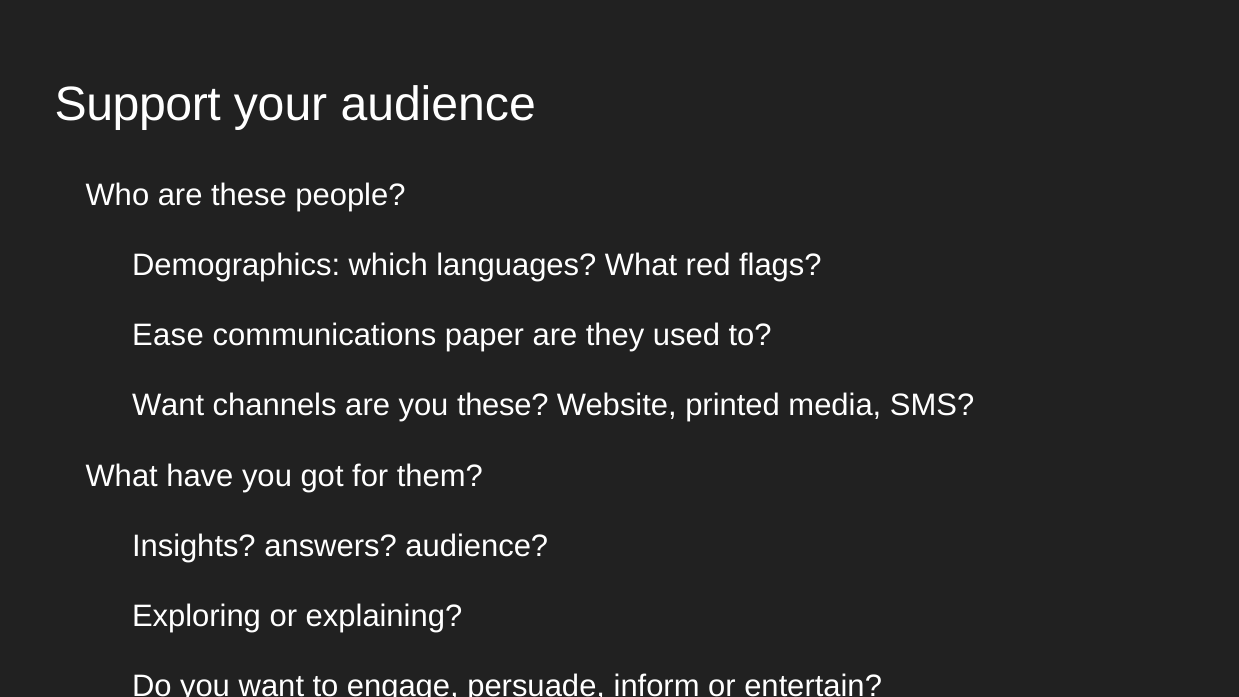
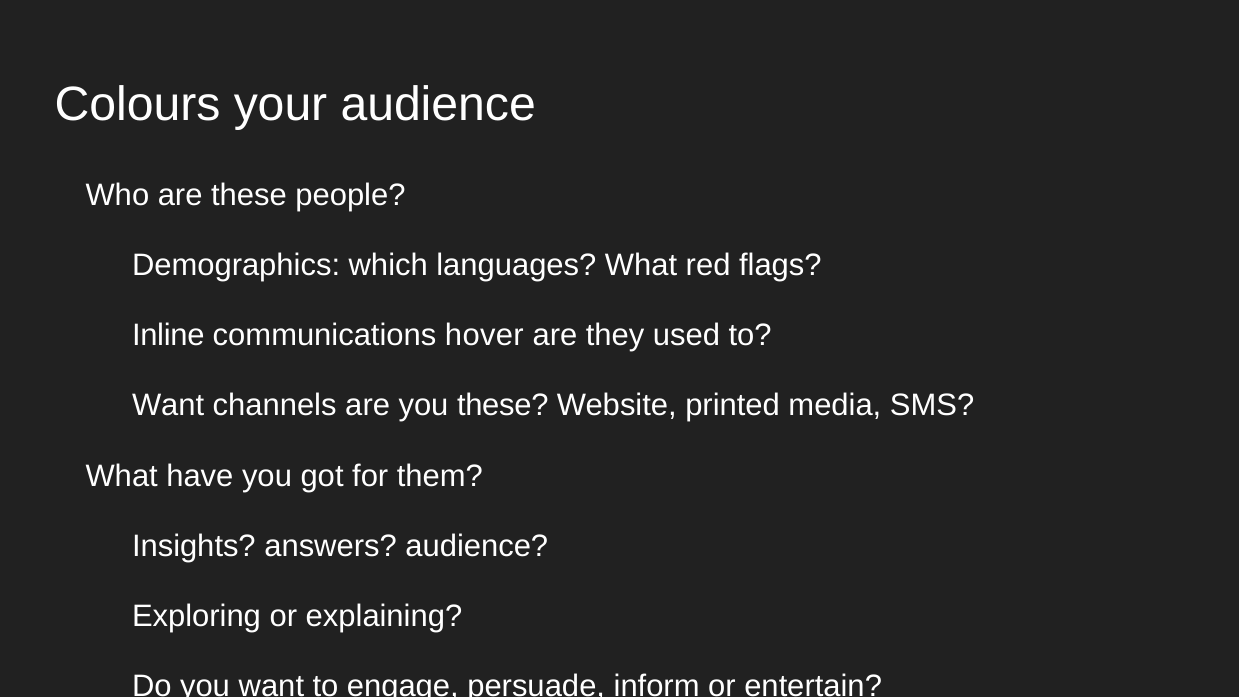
Support: Support -> Colours (138, 105)
Ease: Ease -> Inline (168, 335)
paper: paper -> hover (484, 335)
